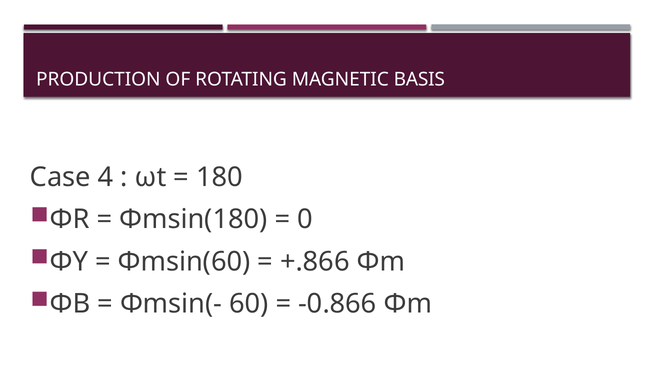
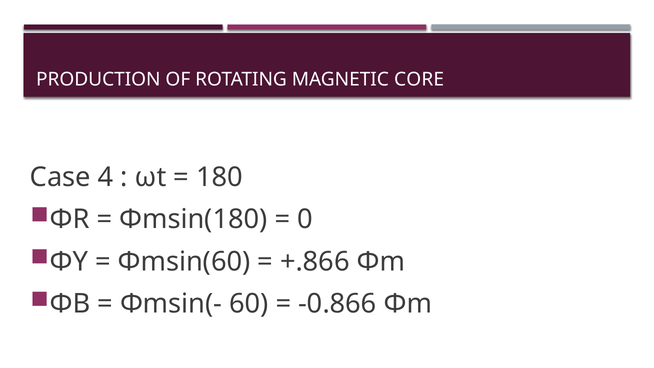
BASIS: BASIS -> CORE (419, 79)
